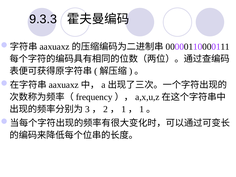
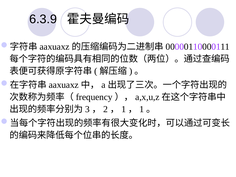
9.3.3: 9.3.3 -> 6.3.9 (43, 19)
